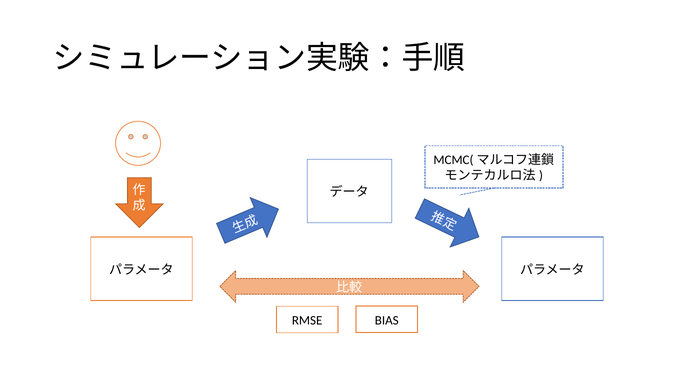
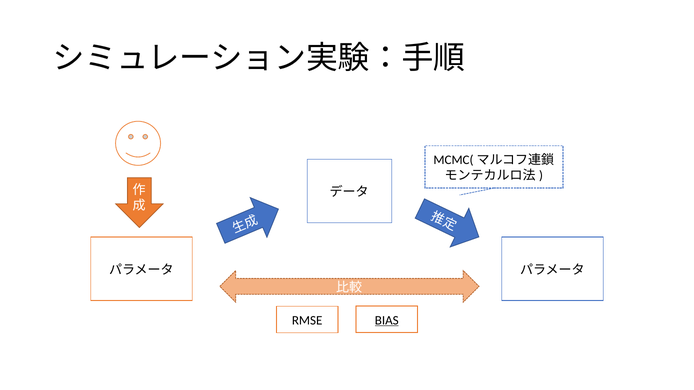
BIAS underline: none -> present (387, 321)
